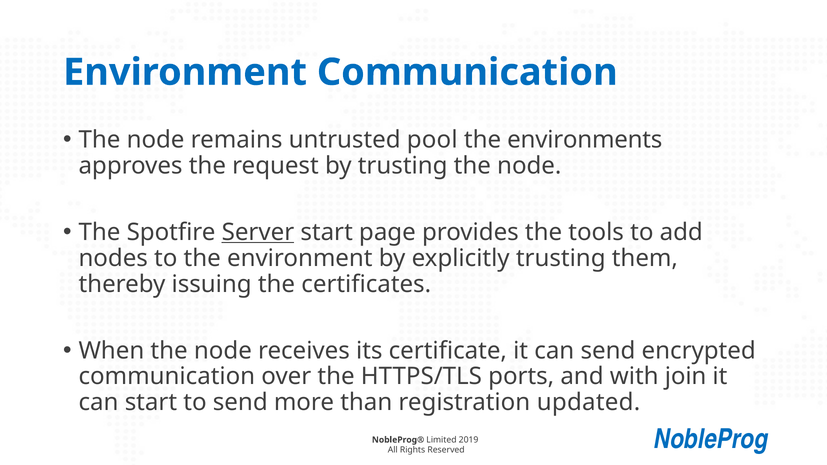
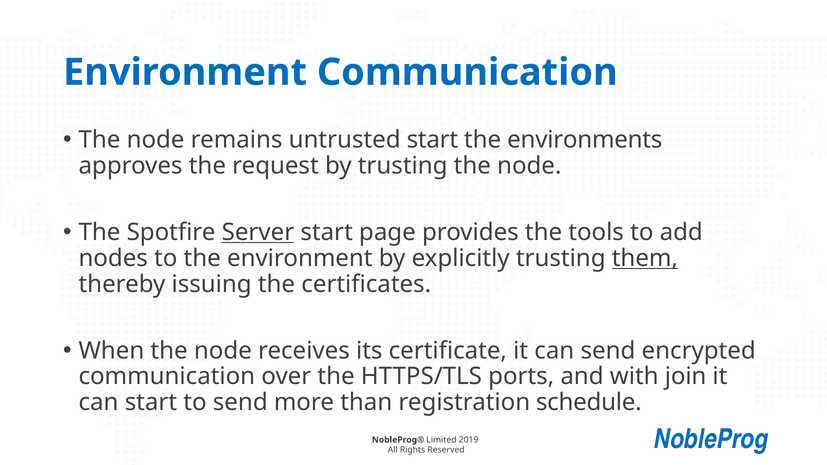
untrusted pool: pool -> start (432, 140)
them underline: none -> present (645, 258)
updated: updated -> schedule (589, 403)
